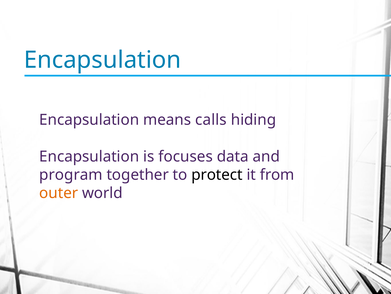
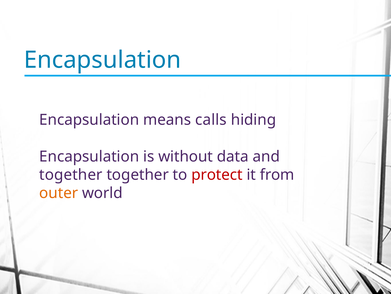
focuses: focuses -> without (186, 156)
program: program -> together (71, 174)
protect colour: black -> red (217, 174)
